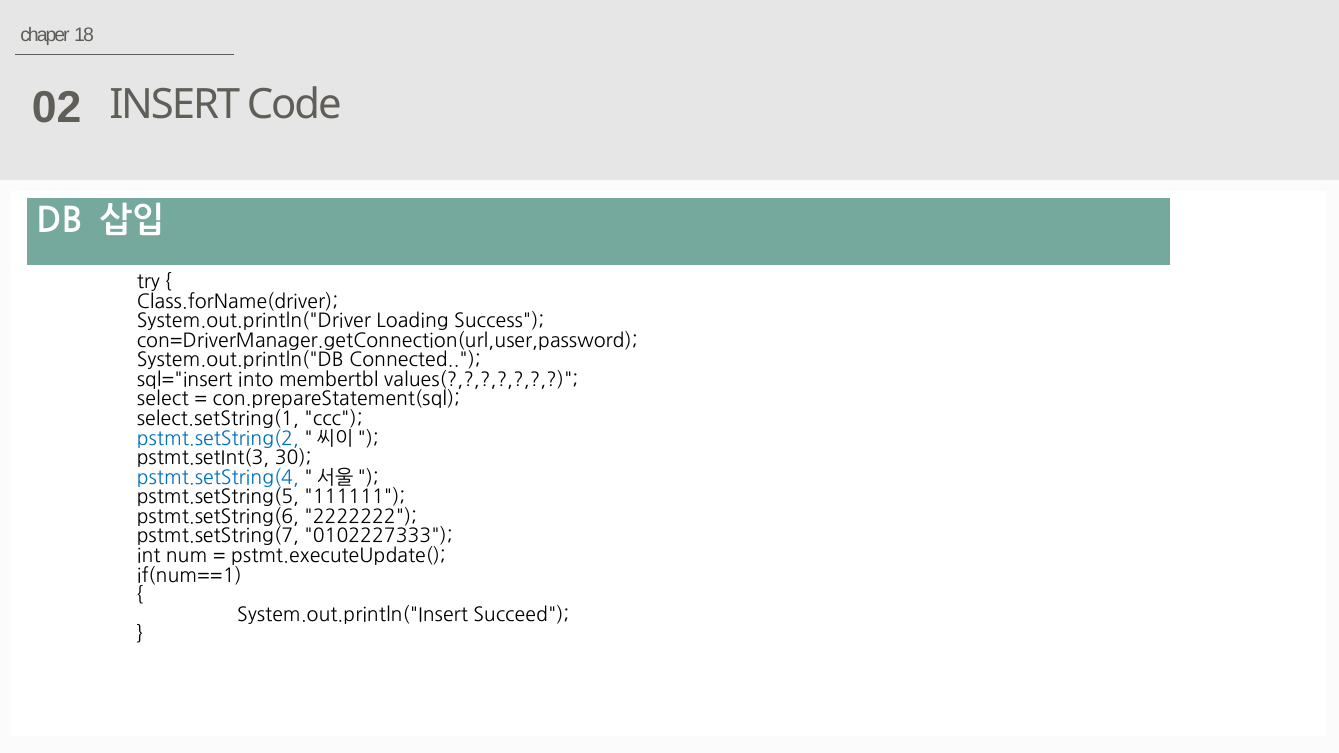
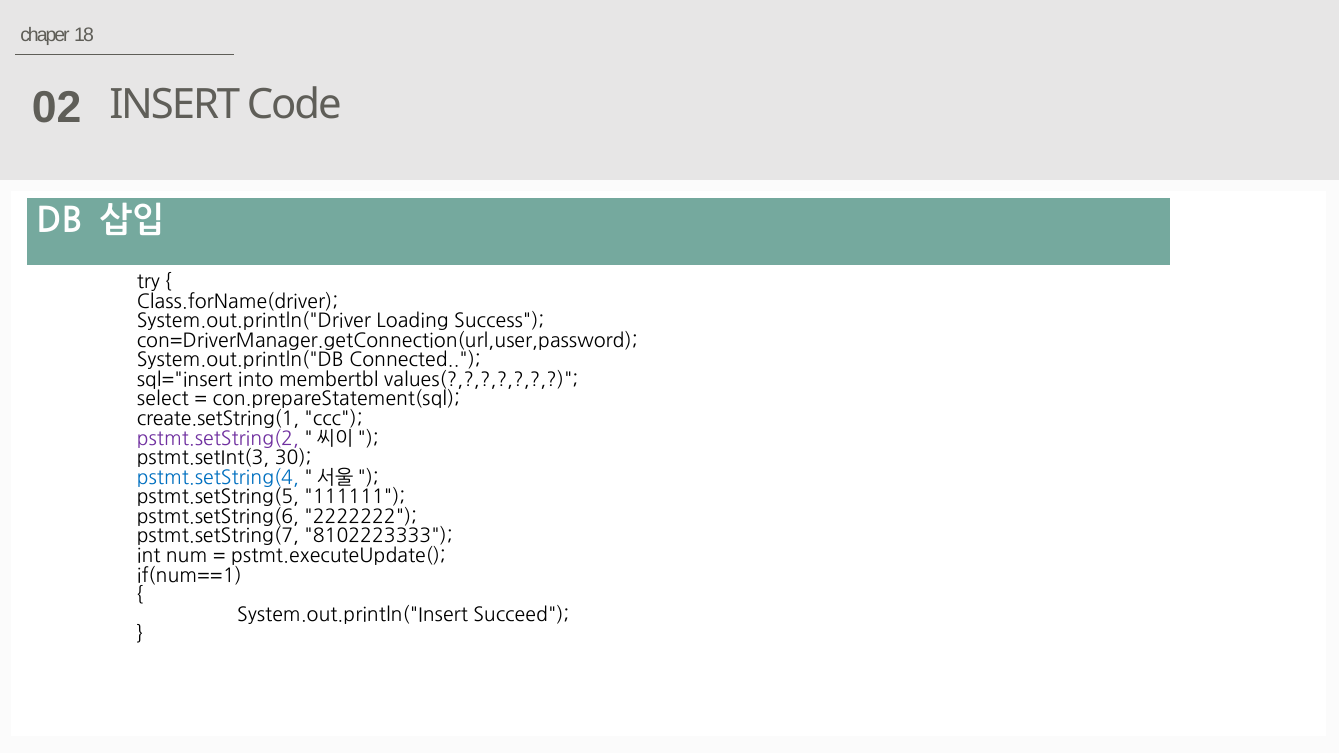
select.setString(1: select.setString(1 -> create.setString(1 (218, 419)
pstmt.setString(2 colour: blue -> purple (218, 439)
0102227333: 0102227333 -> 8102223333 (379, 537)
